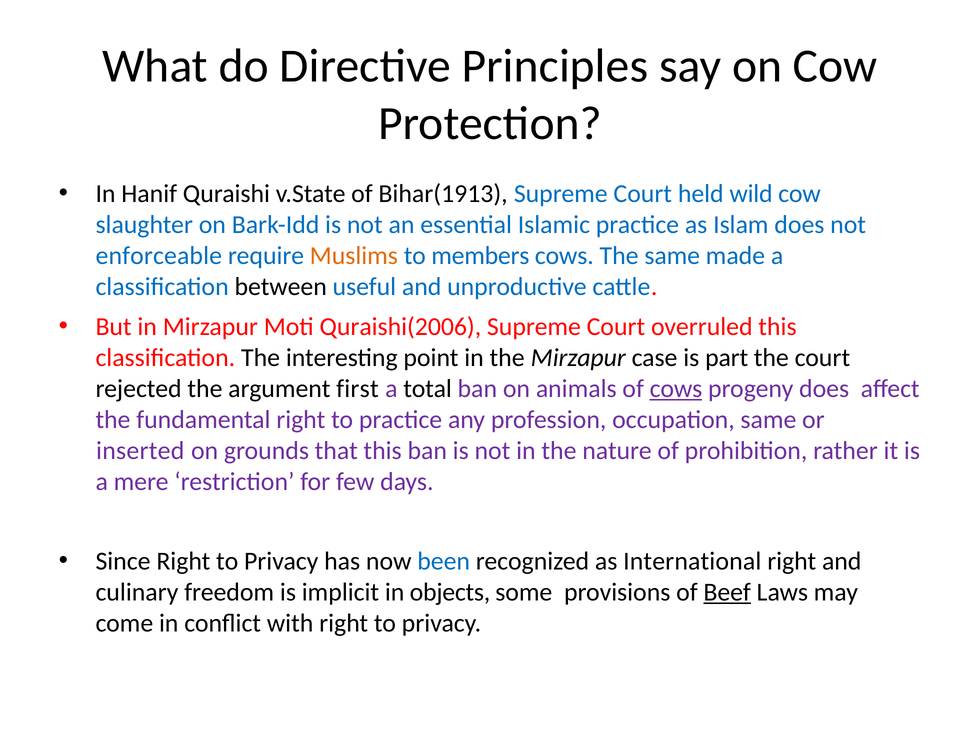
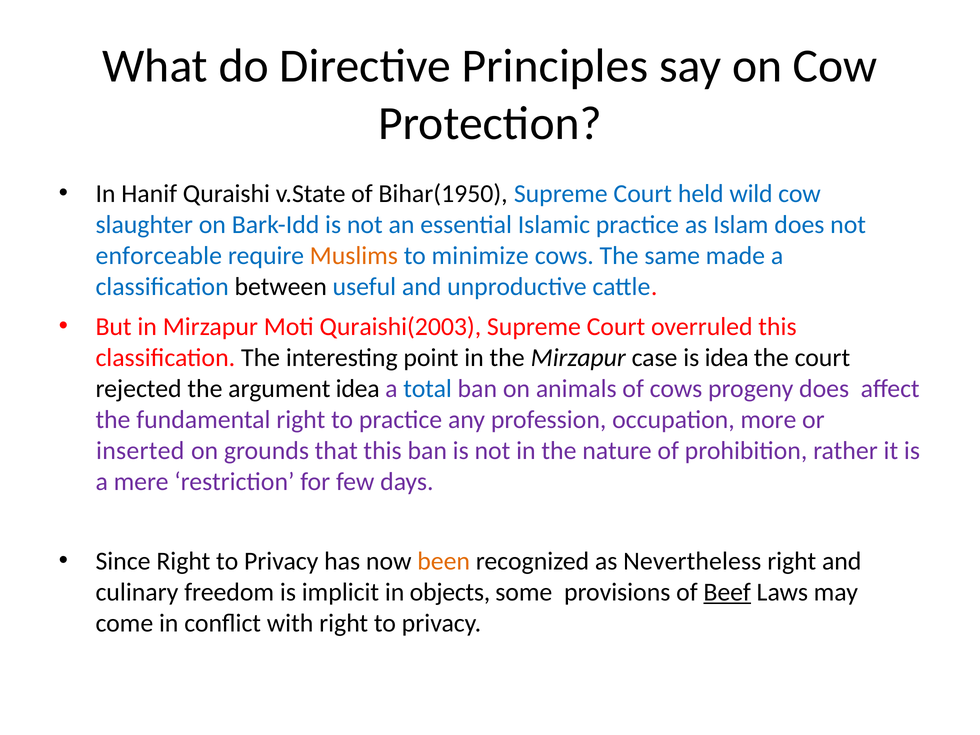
Bihar(1913: Bihar(1913 -> Bihar(1950 (443, 194)
members: members -> minimize (480, 256)
Quraishi(2006: Quraishi(2006 -> Quraishi(2003 (400, 327)
is part: part -> idea (727, 358)
argument first: first -> idea (358, 389)
total colour: black -> blue (428, 389)
cows underline: present -> none (676, 389)
occupation same: same -> more (768, 420)
been colour: blue -> orange (444, 561)
International: International -> Nevertheless (692, 561)
